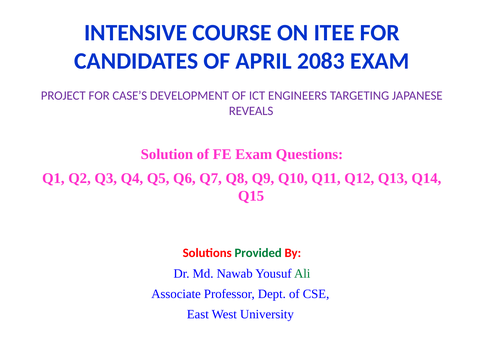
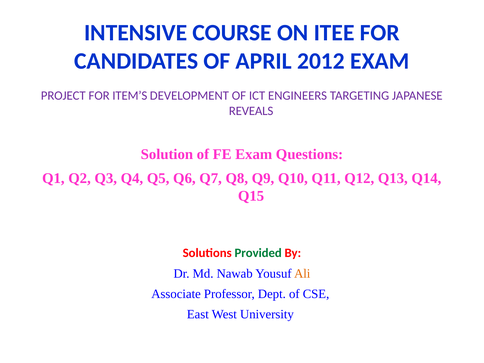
2083: 2083 -> 2012 (321, 61)
CASE’S: CASE’S -> ITEM’S (130, 96)
Ali colour: green -> orange (302, 274)
